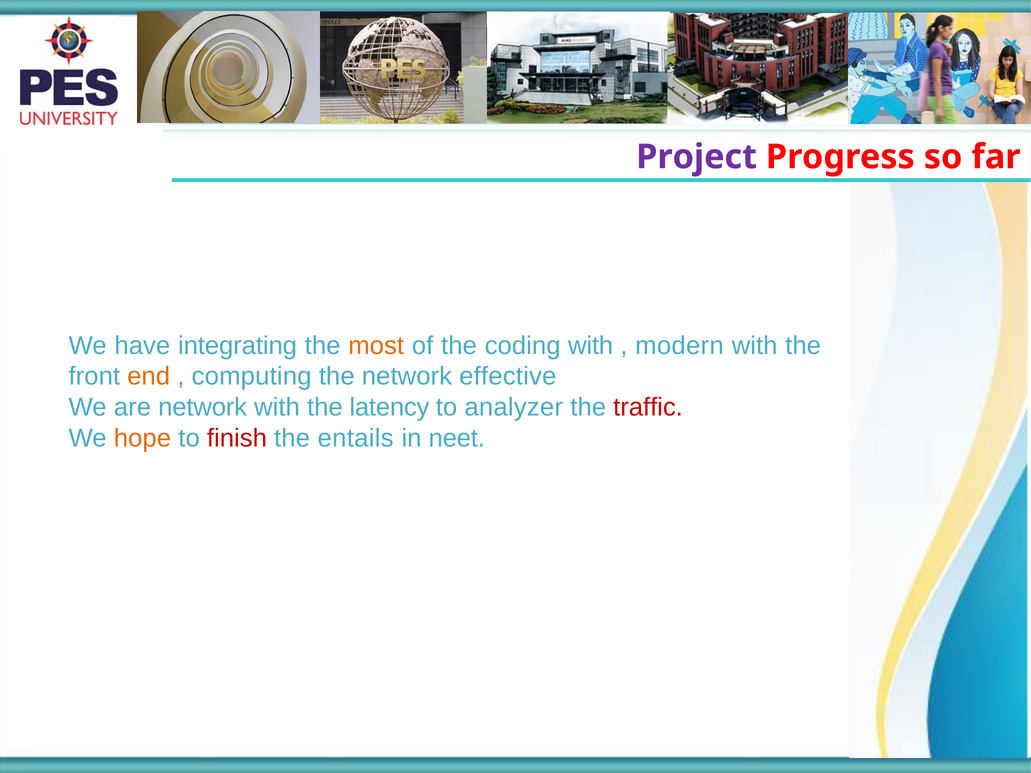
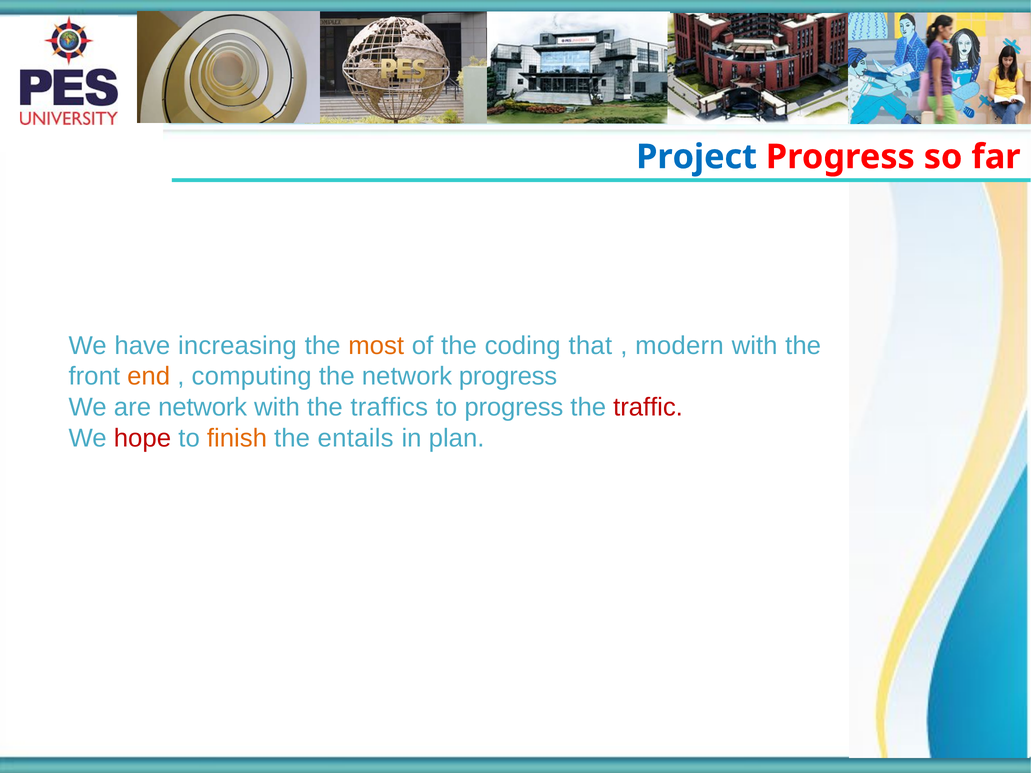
Project colour: purple -> blue (697, 157)
integrating: integrating -> increasing (237, 346)
coding with: with -> that (590, 346)
network effective: effective -> progress (508, 377)
latency: latency -> traffics (389, 408)
to analyzer: analyzer -> progress (514, 408)
hope colour: orange -> red (142, 438)
finish colour: red -> orange (237, 438)
neet: neet -> plan (457, 438)
